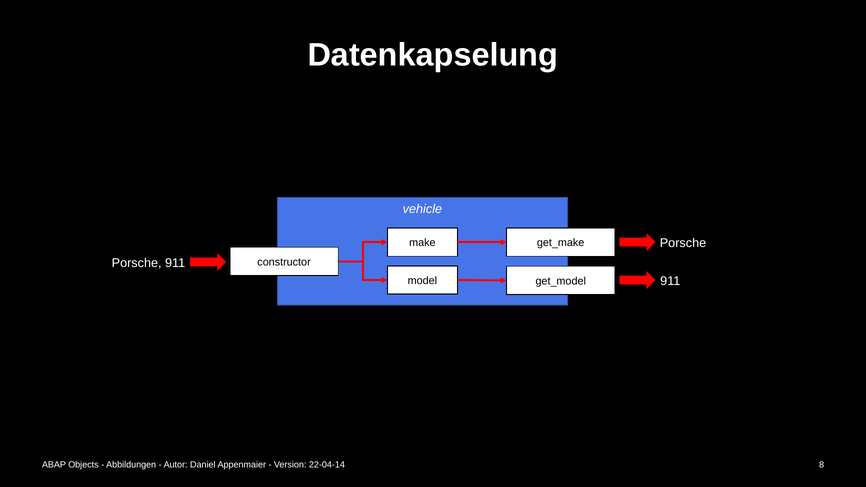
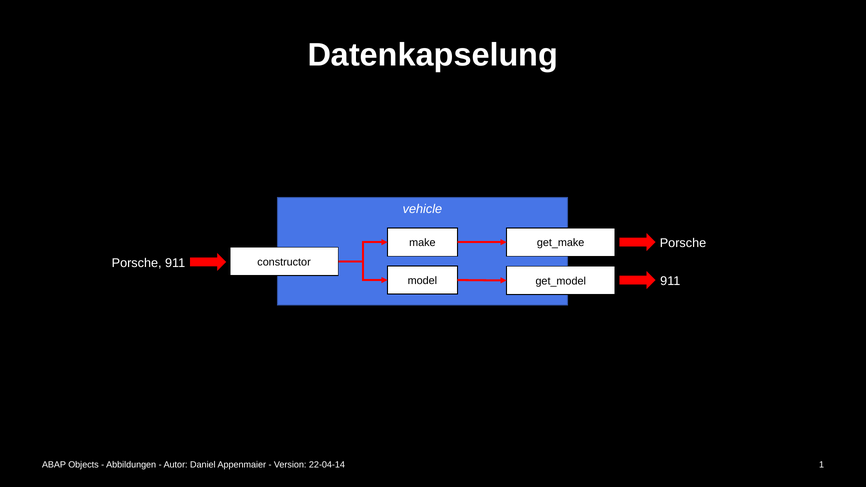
8: 8 -> 1 (822, 465)
